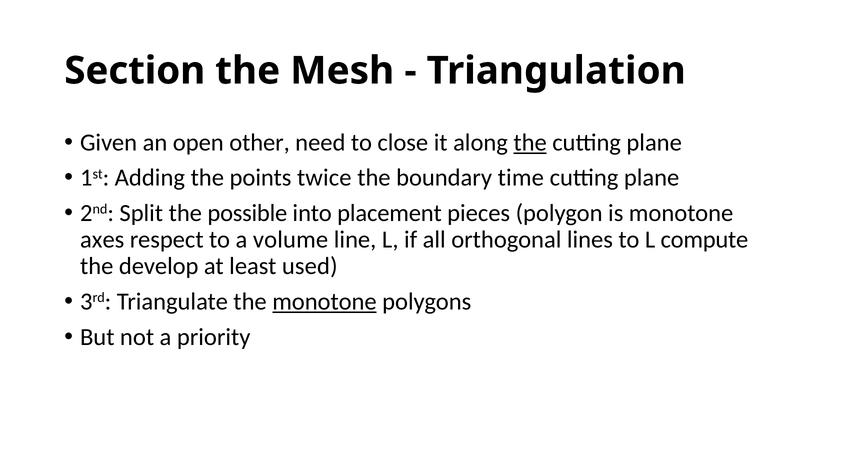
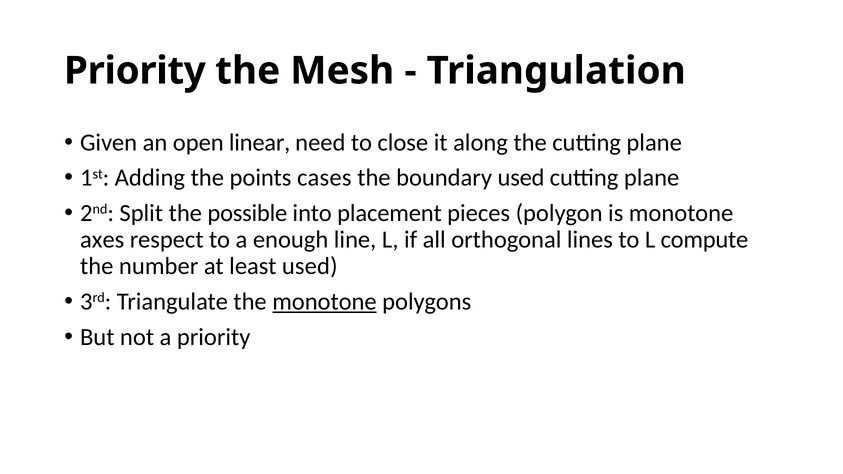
Section: Section -> Priority (135, 71)
other: other -> linear (260, 143)
the underline: present -> none (530, 143)
twice: twice -> cases (324, 178)
boundary time: time -> used (521, 178)
volume: volume -> enough (291, 240)
develop: develop -> number (159, 266)
